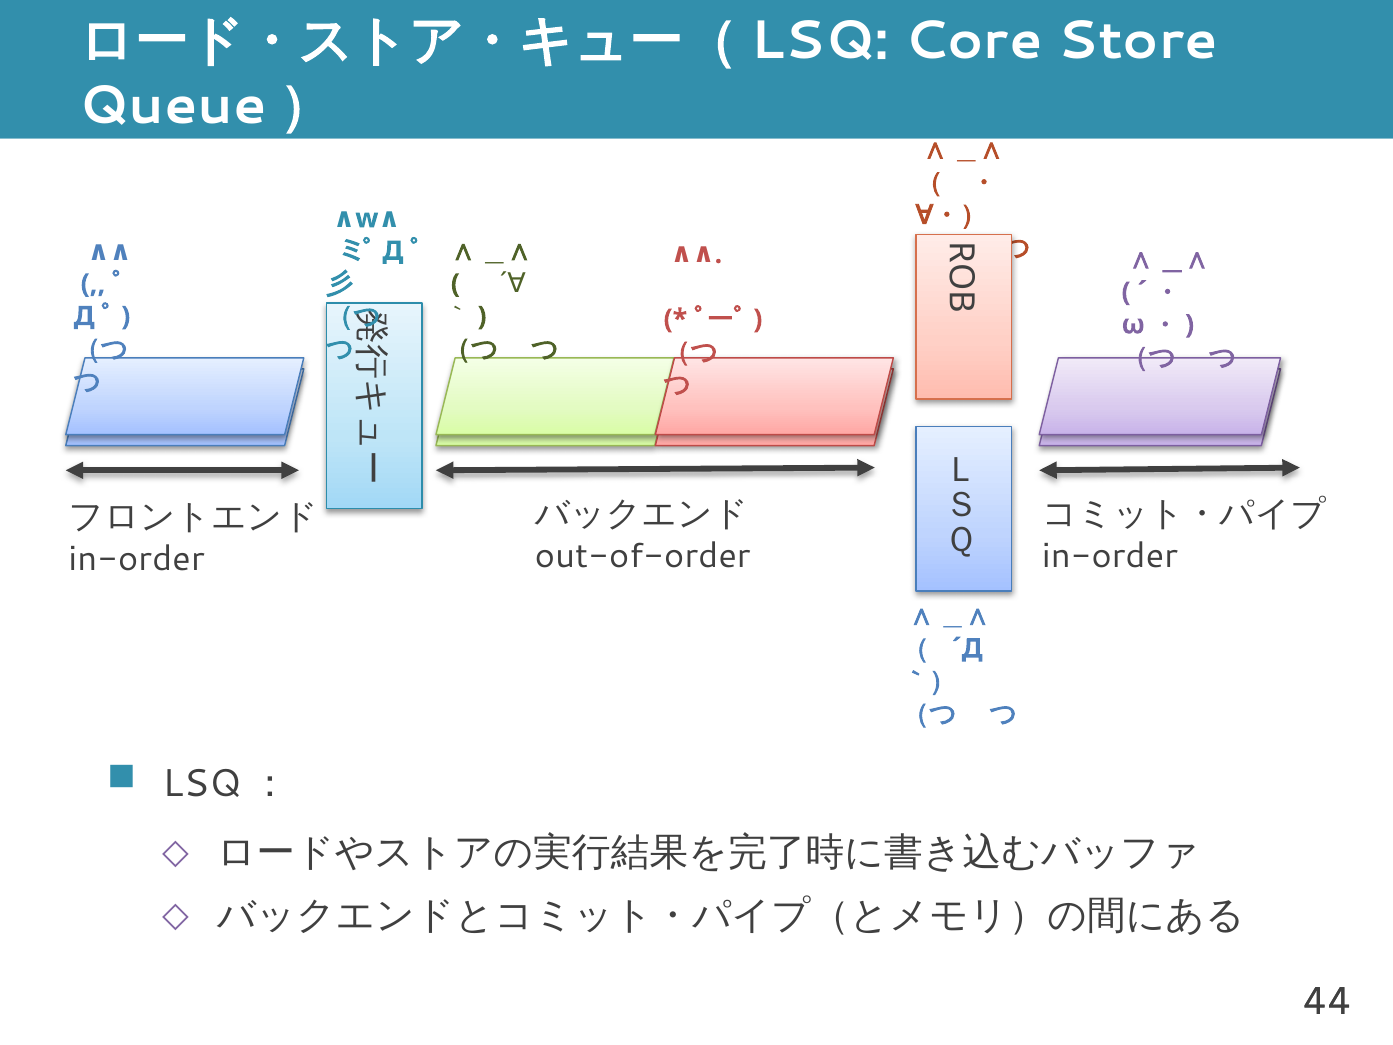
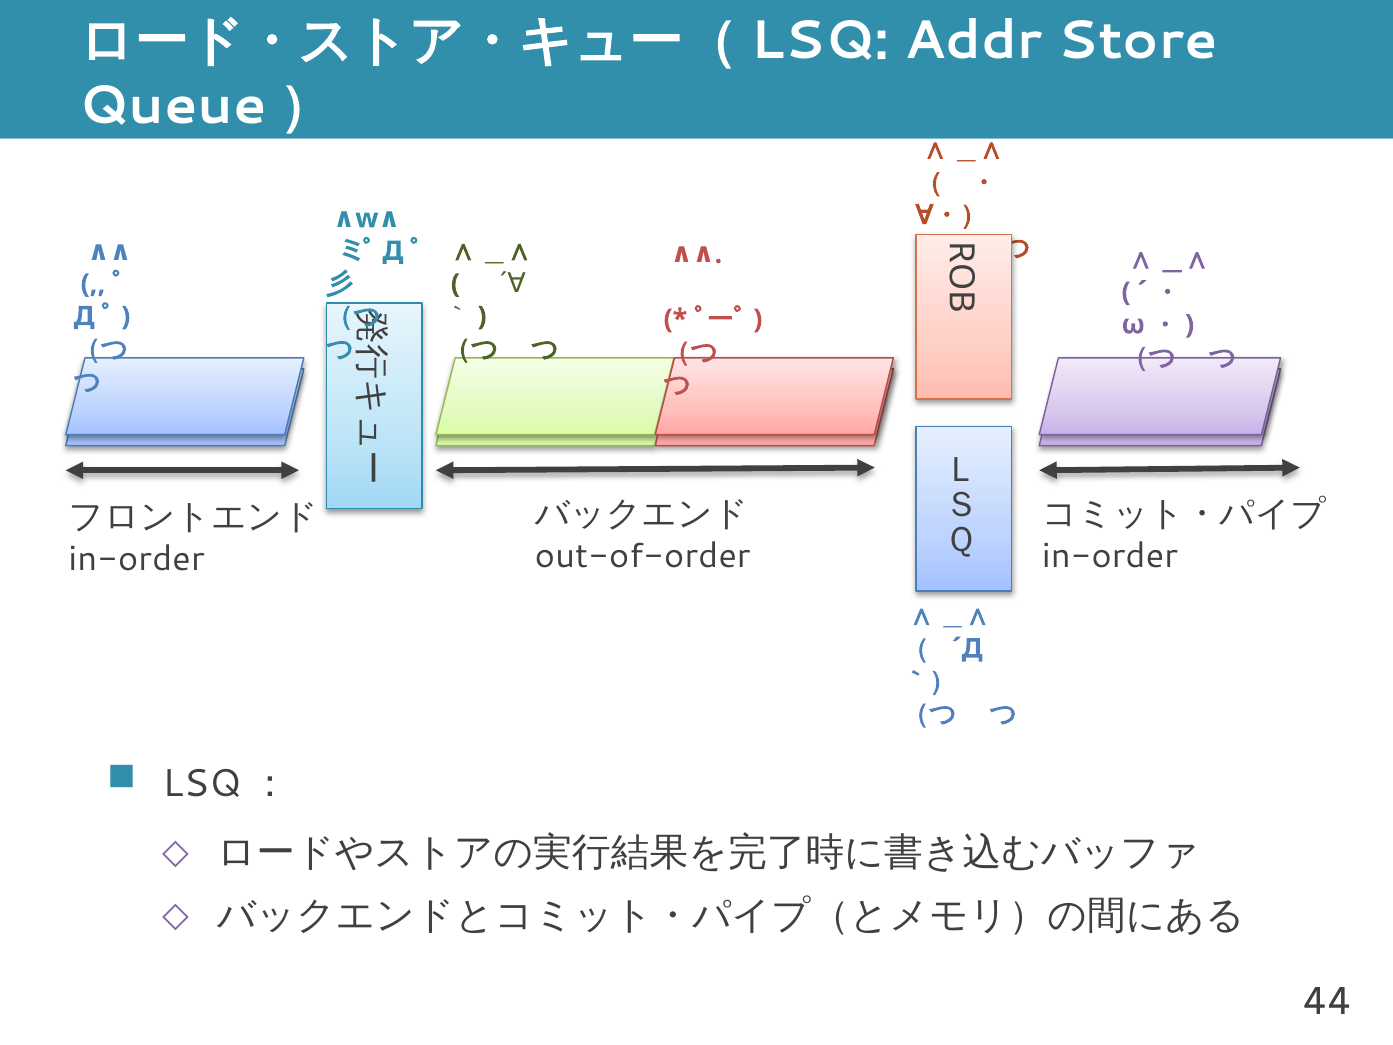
Core: Core -> Addr (973, 40)
